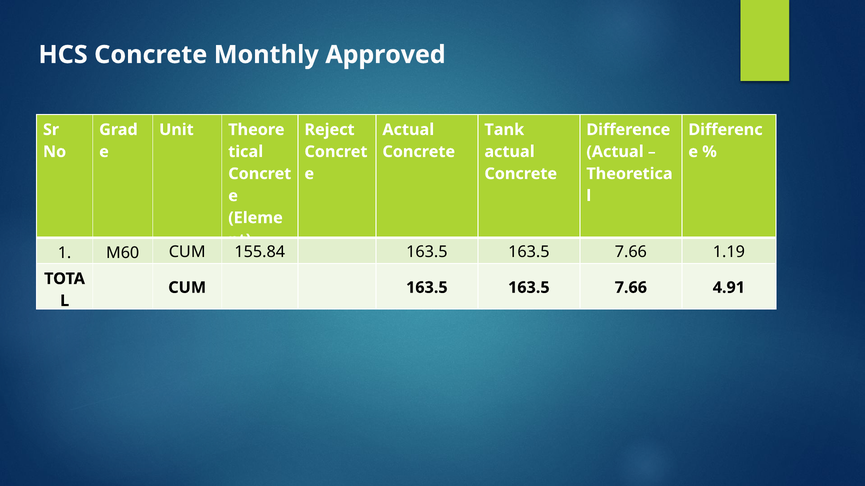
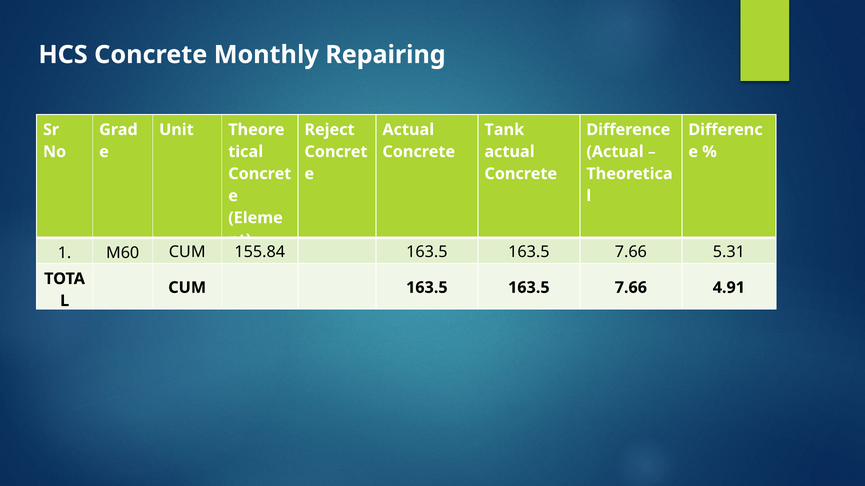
Approved: Approved -> Repairing (385, 55)
1.19: 1.19 -> 5.31 (729, 252)
